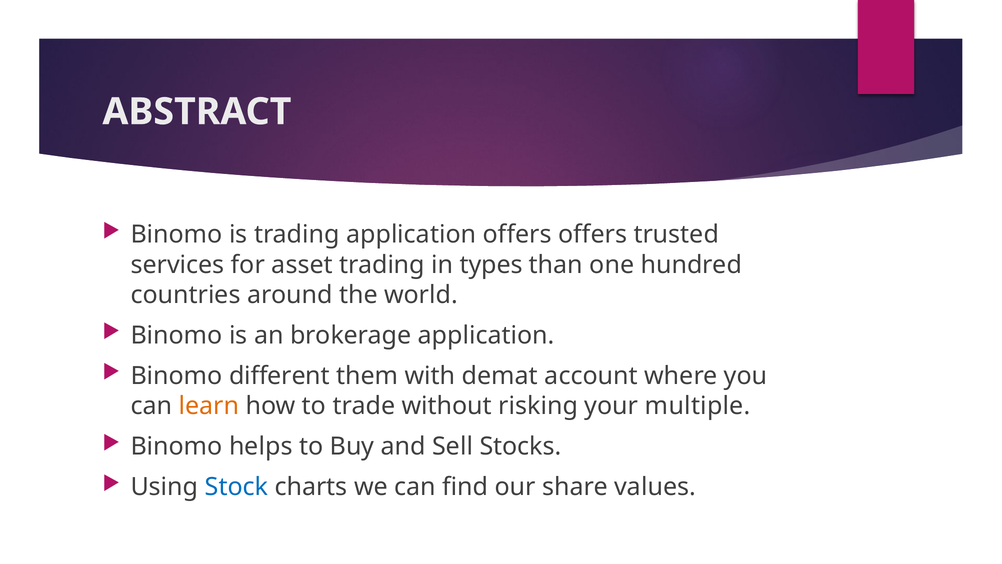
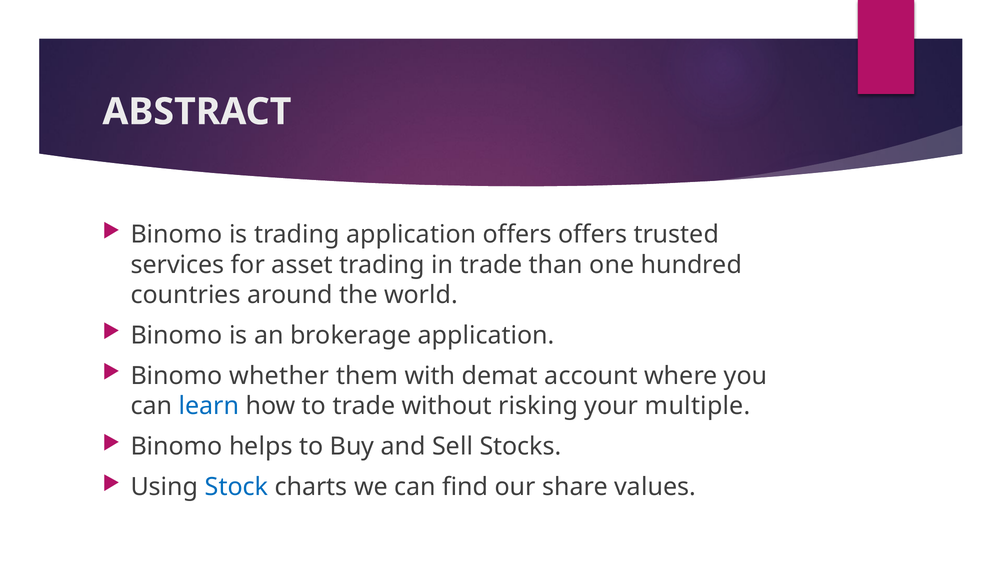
in types: types -> trade (491, 265)
different: different -> whether (279, 376)
learn colour: orange -> blue (209, 406)
